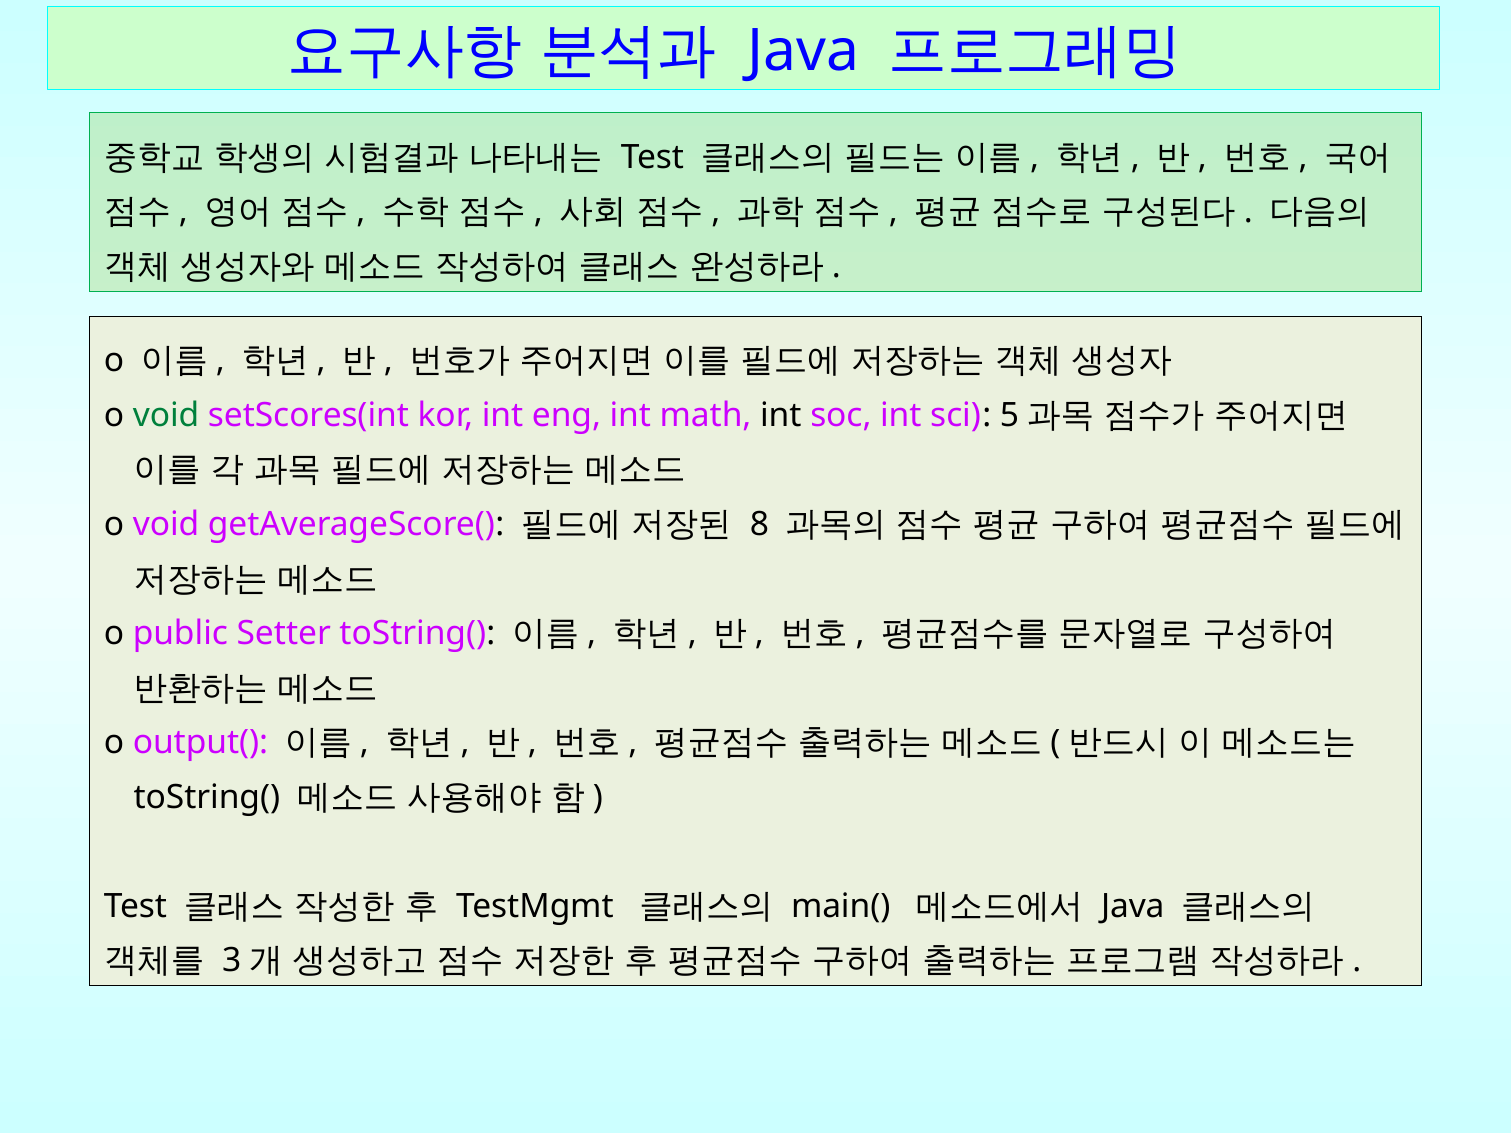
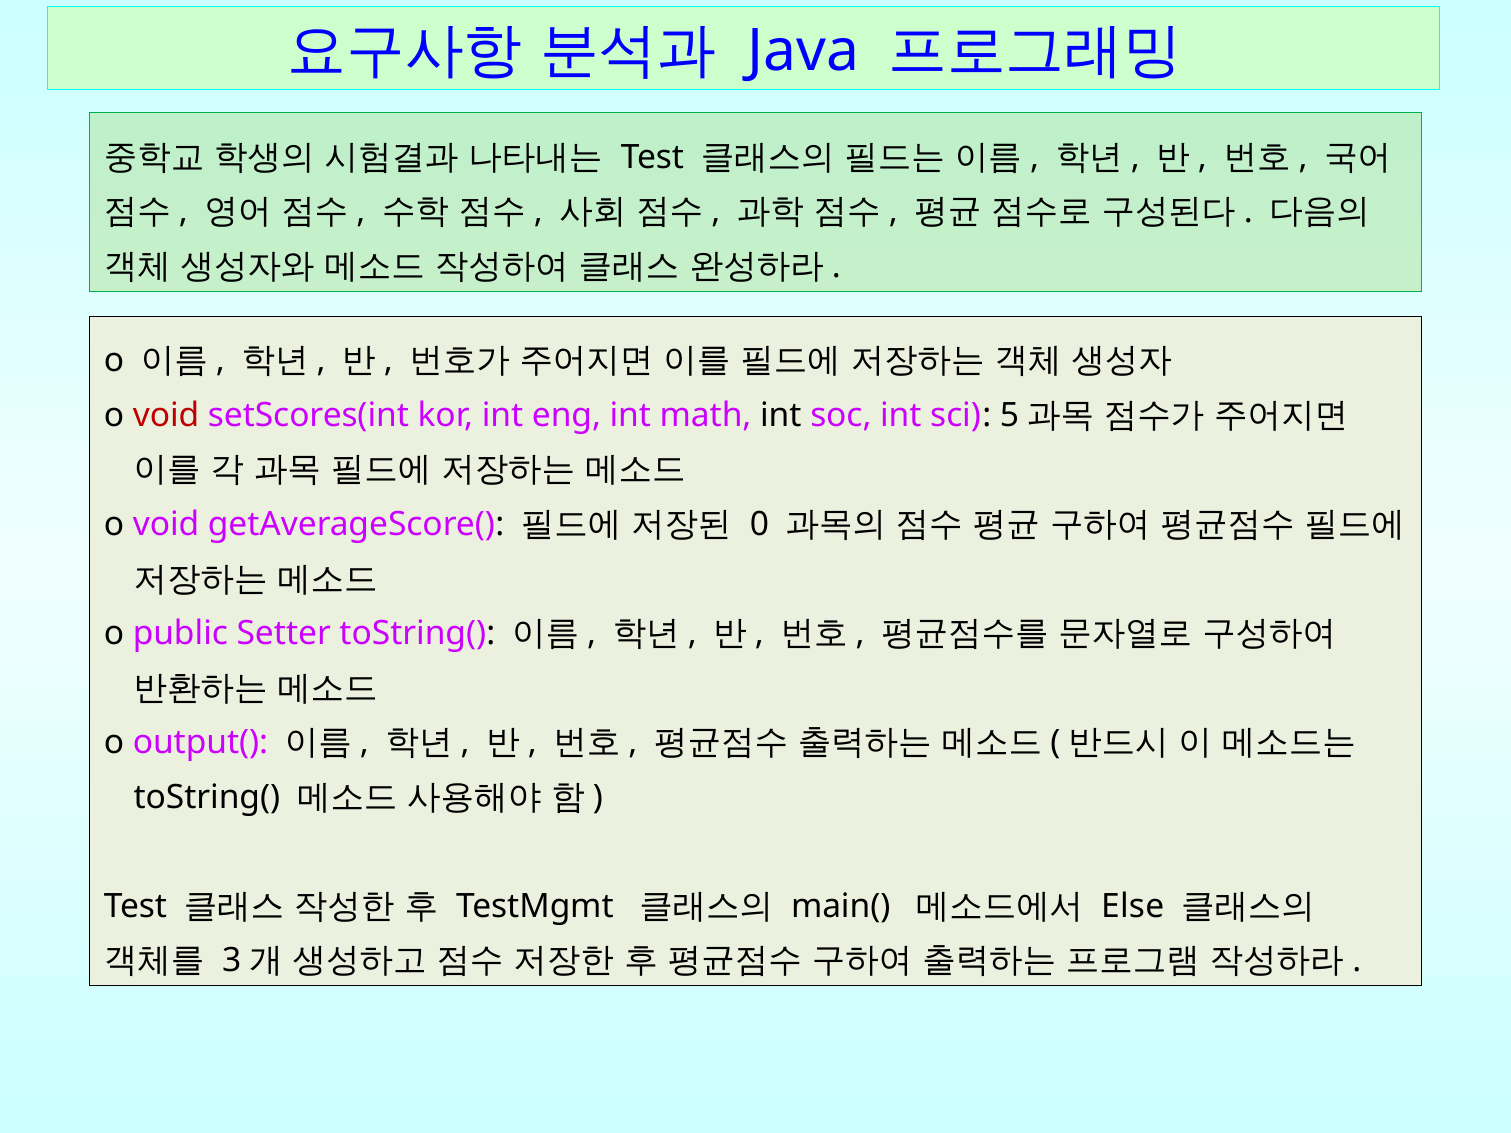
void colour: green -> red (166, 415)
8: 8 -> 0 (759, 525)
Java: Java -> Else (1133, 906)
